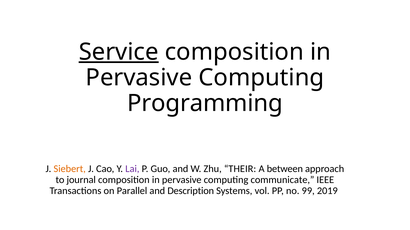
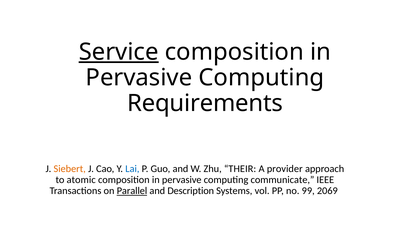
Programming: Programming -> Requirements (205, 104)
Lai colour: purple -> blue (132, 169)
between: between -> provider (285, 169)
journal: journal -> atomic (81, 180)
Parallel underline: none -> present (132, 191)
2019: 2019 -> 2069 (327, 191)
